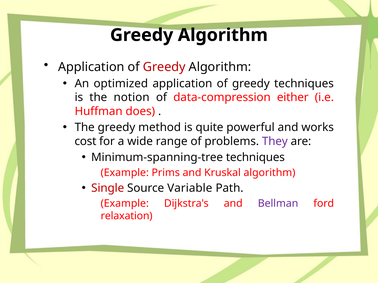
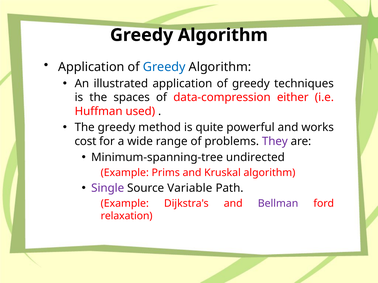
Greedy colour: red -> blue (164, 67)
optimized: optimized -> illustrated (121, 84)
notion: notion -> spaces (132, 98)
does: does -> used (140, 111)
Minimum-spanning-tree techniques: techniques -> undirected (255, 158)
Single colour: red -> purple (108, 188)
